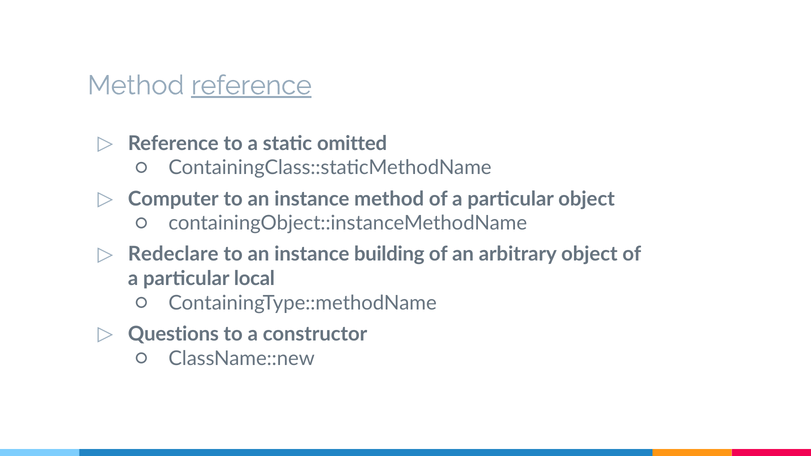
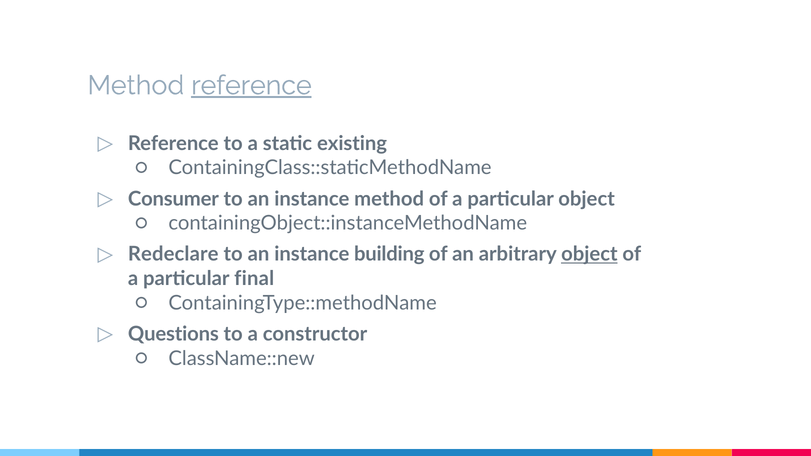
omitted: omitted -> existing (352, 144)
Computer: Computer -> Consumer (173, 199)
object underline: none -> present (589, 254)
local: local -> final (254, 279)
